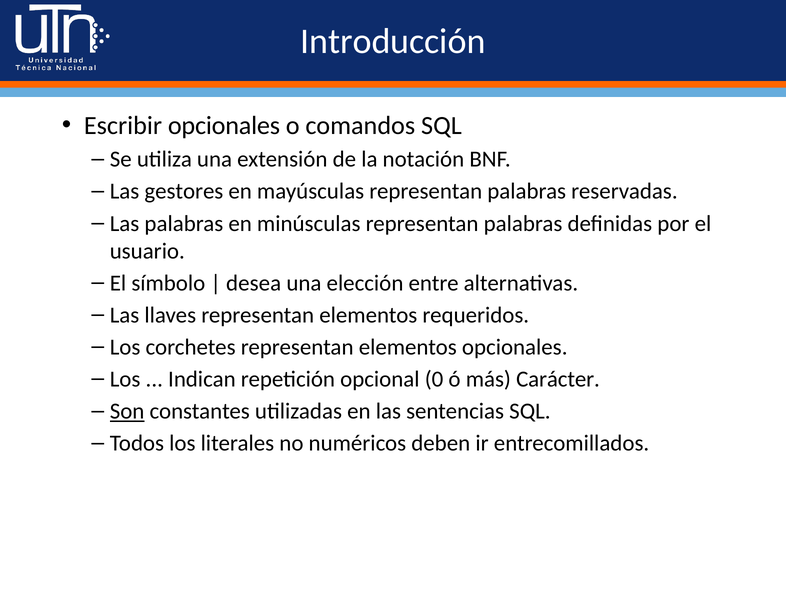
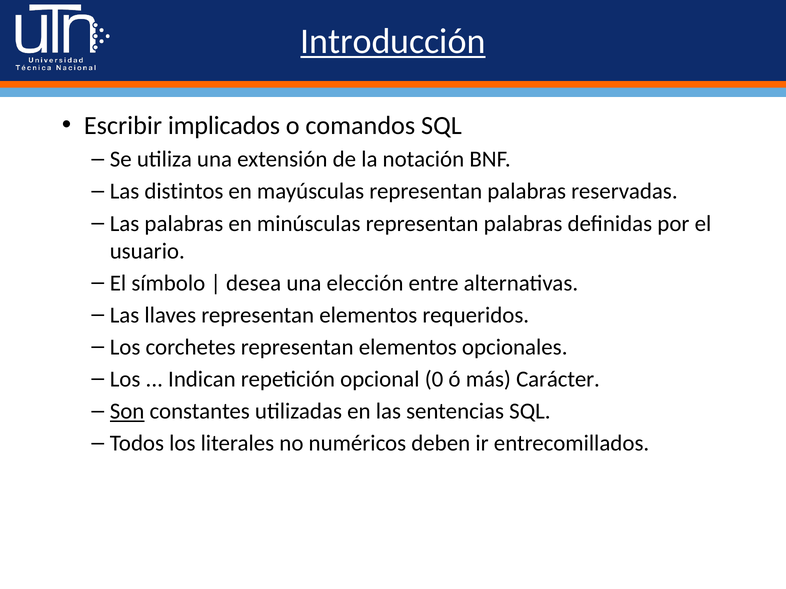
Introducción underline: none -> present (393, 42)
Escribir opcionales: opcionales -> implicados (224, 126)
gestores: gestores -> distintos (184, 192)
